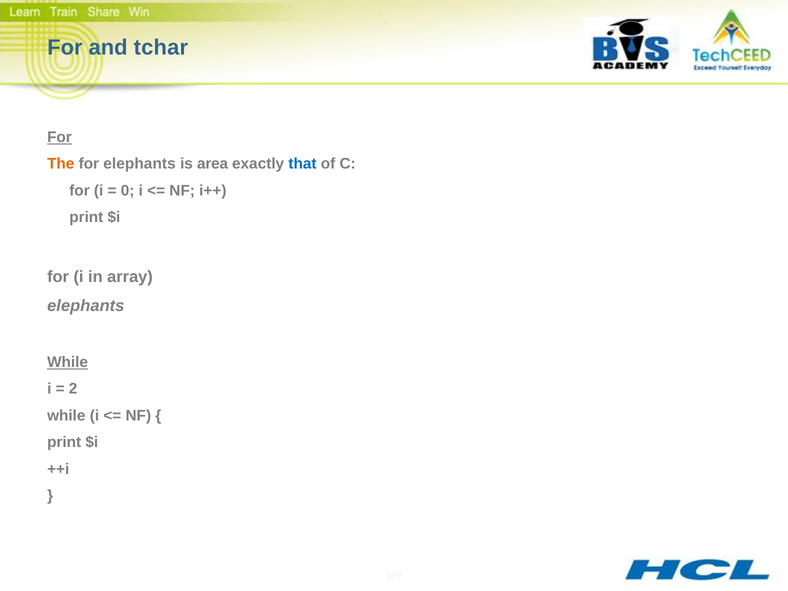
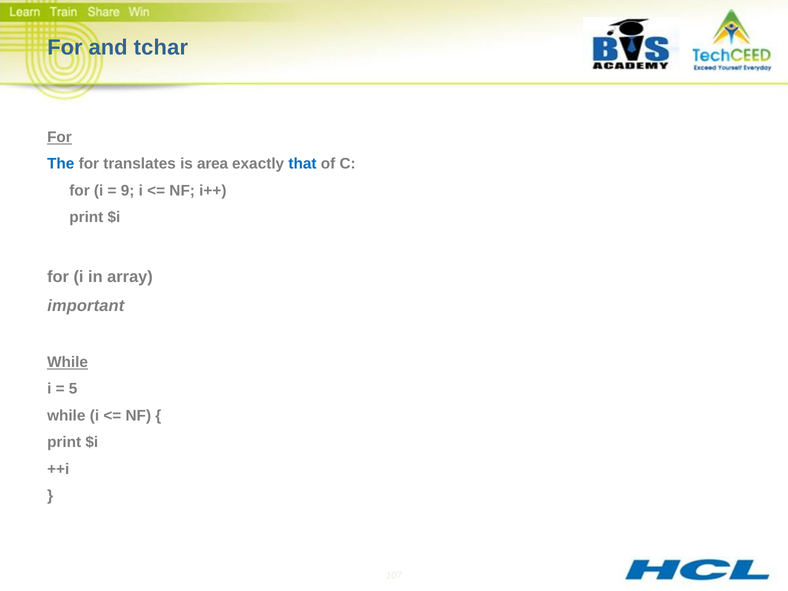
The colour: orange -> blue (61, 164)
for elephants: elephants -> translates (140, 164)
0: 0 -> 9 (128, 191)
elephants: elephants -> important (86, 306)
2: 2 -> 5 (73, 389)
